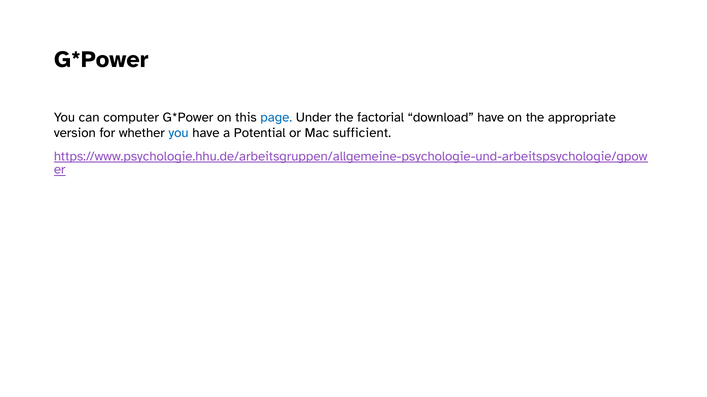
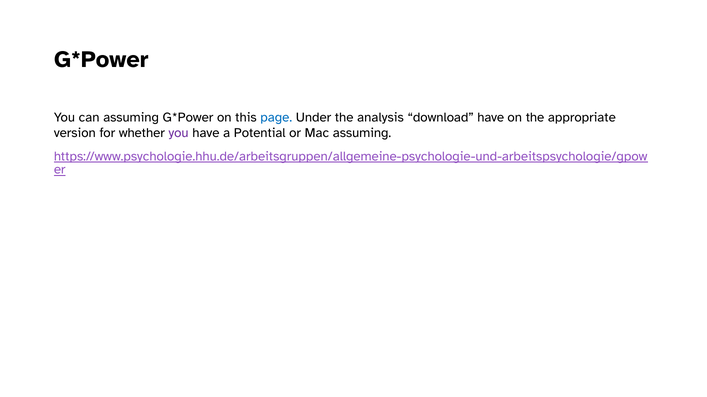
can computer: computer -> assuming (131, 117)
factorial: factorial -> analysis (381, 117)
you colour: blue -> purple (179, 133)
Mac sufficient: sufficient -> assuming (362, 133)
